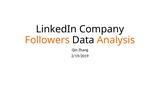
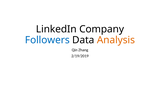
Followers colour: orange -> blue (47, 40)
